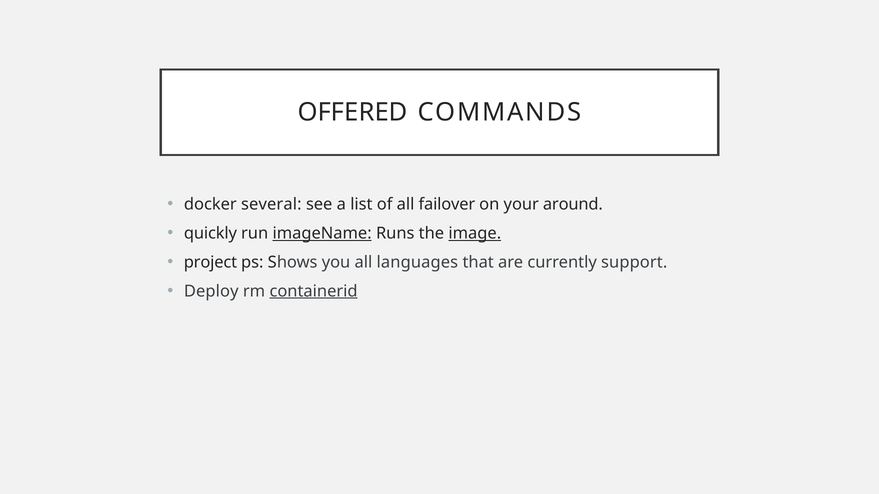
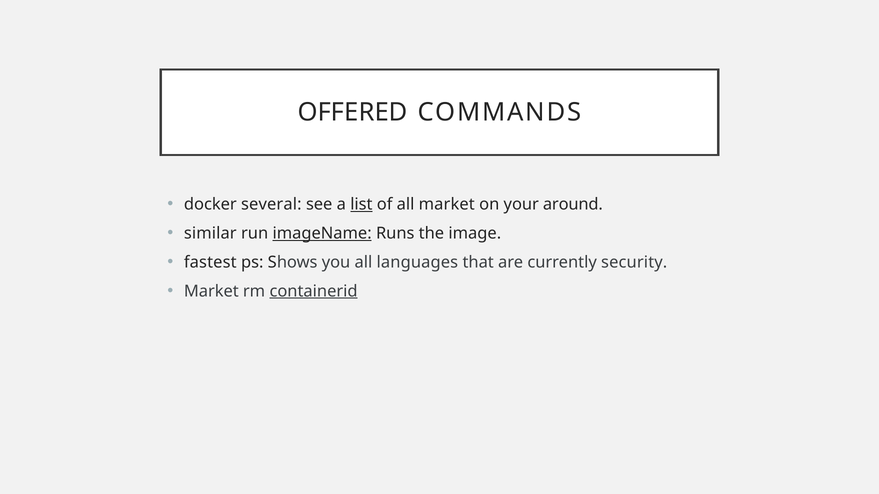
list underline: none -> present (361, 205)
all failover: failover -> market (447, 205)
quickly: quickly -> similar (210, 233)
image underline: present -> none (475, 233)
project: project -> fastest (210, 262)
support: support -> security (634, 262)
Deploy: Deploy -> Market (211, 291)
